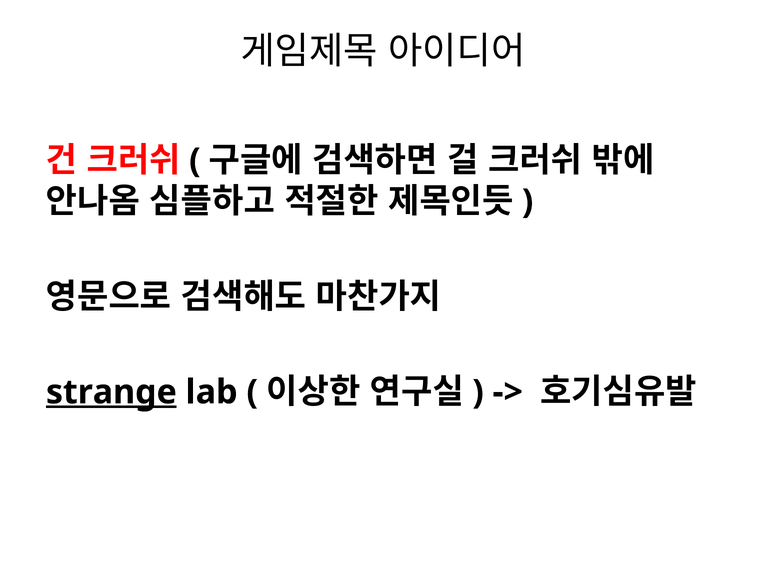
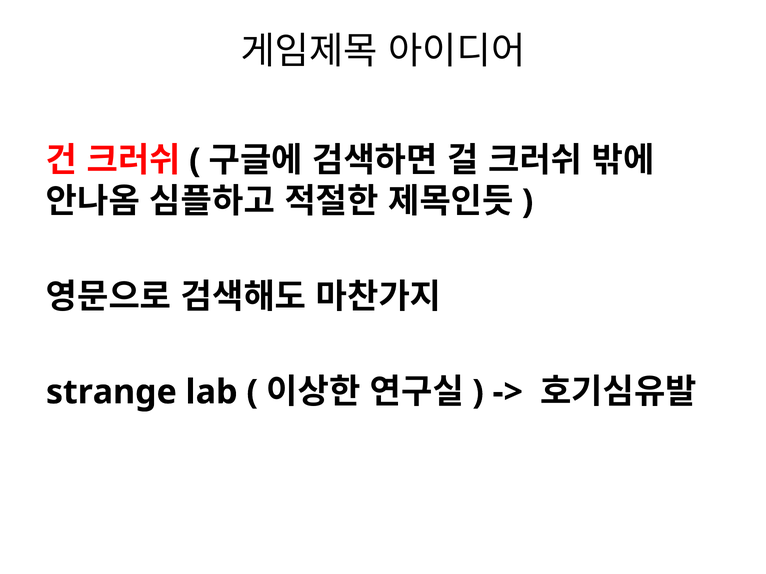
strange underline: present -> none (111, 392)
